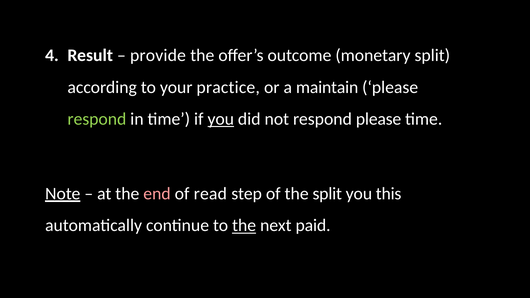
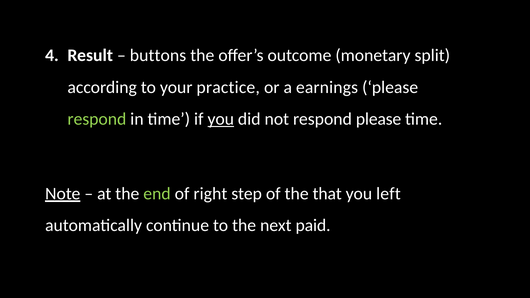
provide: provide -> buttons (158, 55)
maintain: maintain -> earnings (327, 87)
end colour: pink -> light green (157, 194)
read: read -> right (210, 194)
the split: split -> that (327, 194)
this: this -> left (388, 194)
the underline: present -> none (244, 226)
